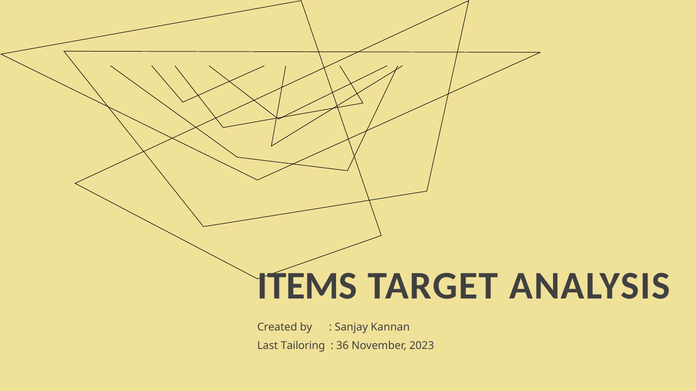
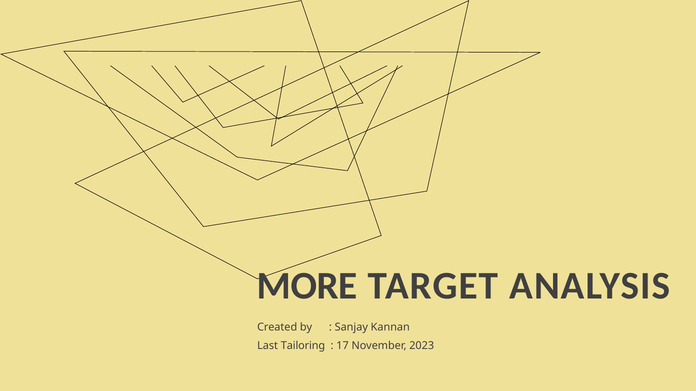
ITEMS: ITEMS -> MORE (307, 286)
36: 36 -> 17 (343, 346)
